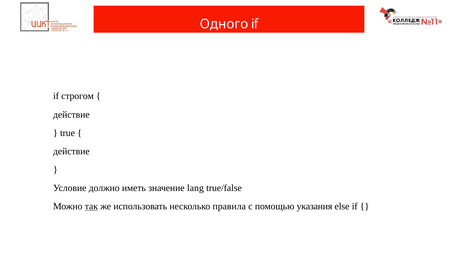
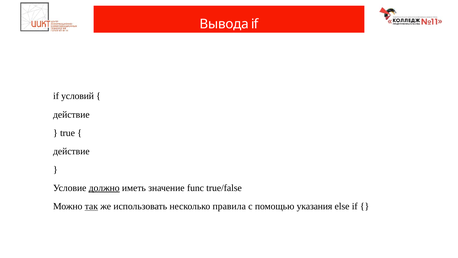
Одного: Одного -> Вывода (224, 24)
строгом: строгом -> условий (78, 96)
должно underline: none -> present (104, 188)
lang: lang -> funс (195, 188)
